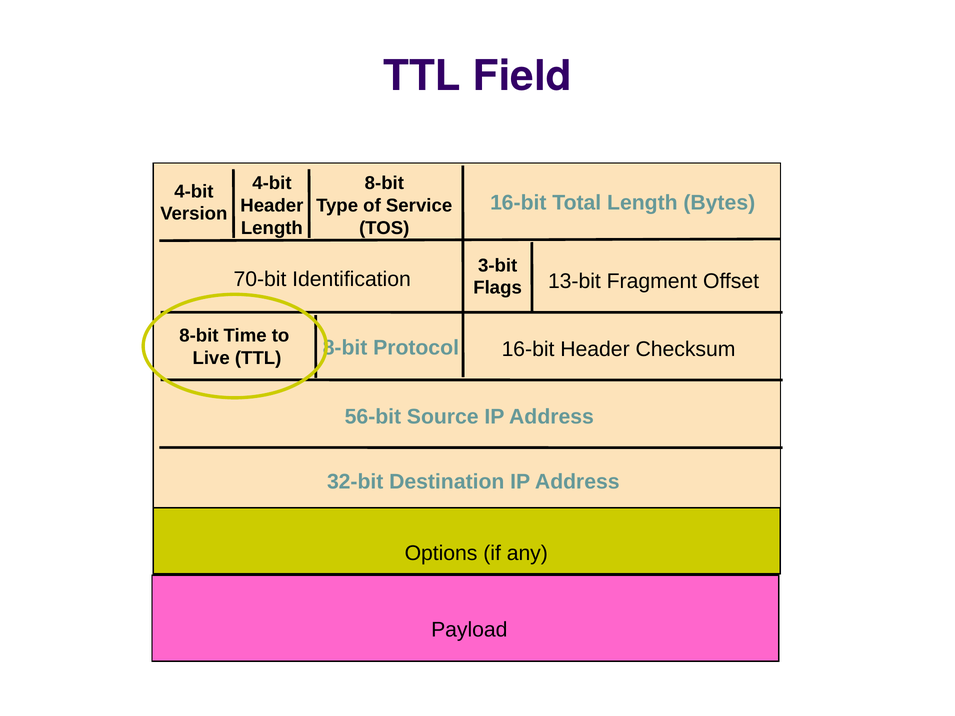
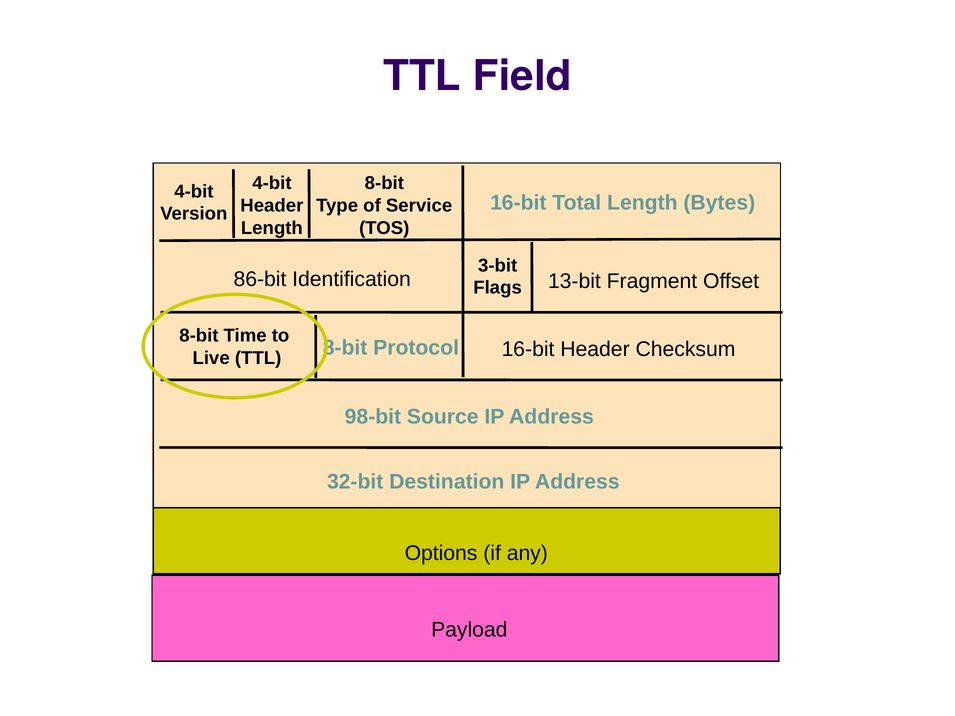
70-bit: 70-bit -> 86-bit (260, 279)
56-bit: 56-bit -> 98-bit (373, 417)
